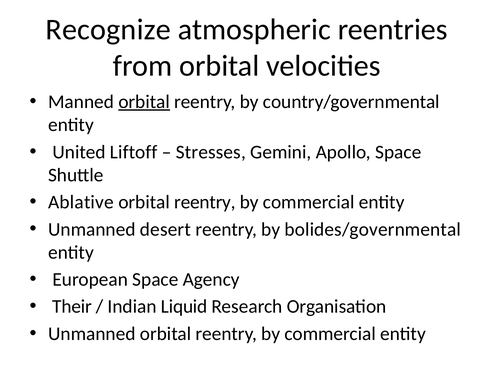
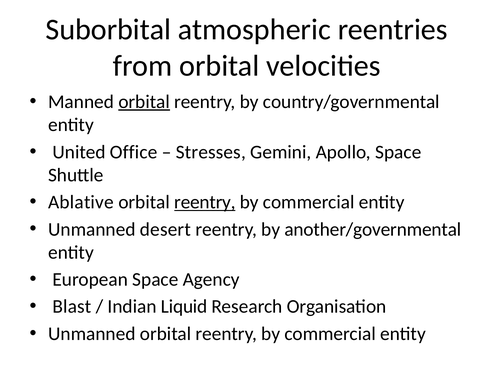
Recognize: Recognize -> Suborbital (108, 30)
Liftoff: Liftoff -> Office (134, 152)
reentry underline: none -> present (205, 203)
bolides/governmental: bolides/governmental -> another/governmental (373, 230)
Their: Their -> Blast (72, 307)
